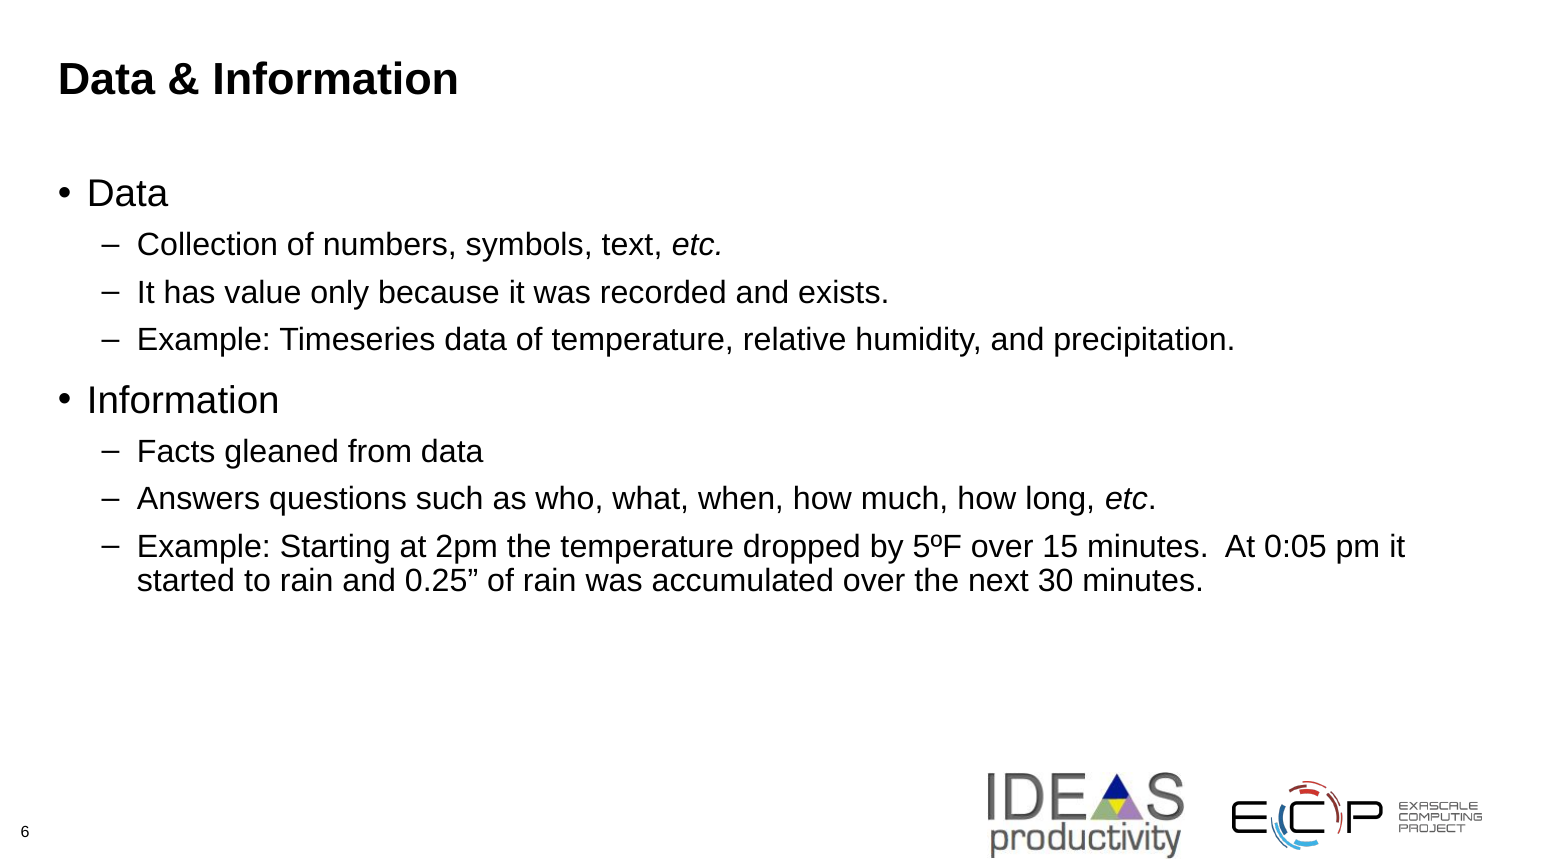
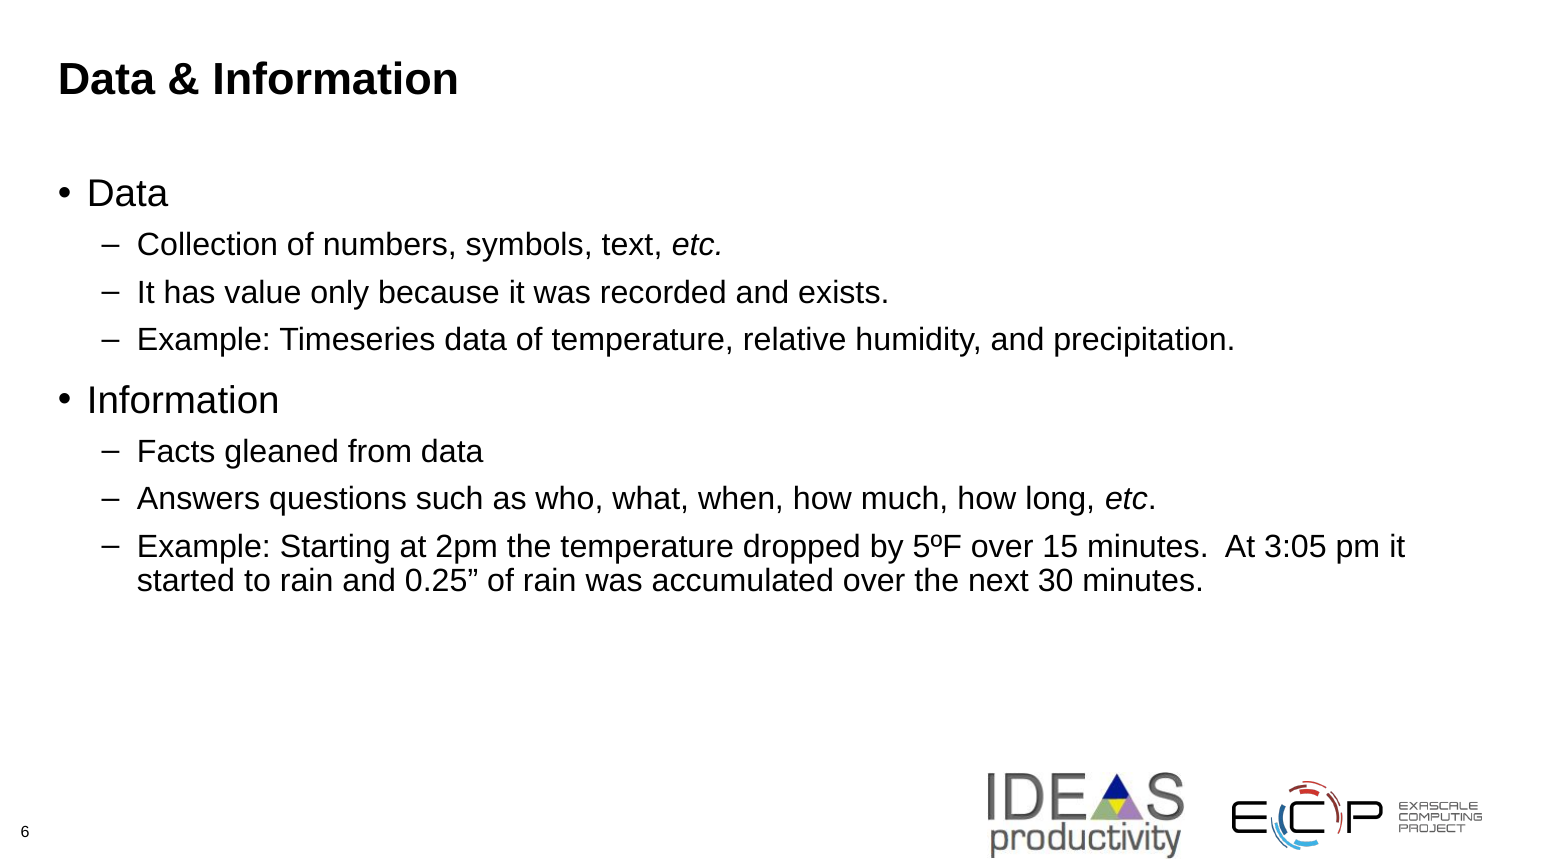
0:05: 0:05 -> 3:05 (1295, 547)
